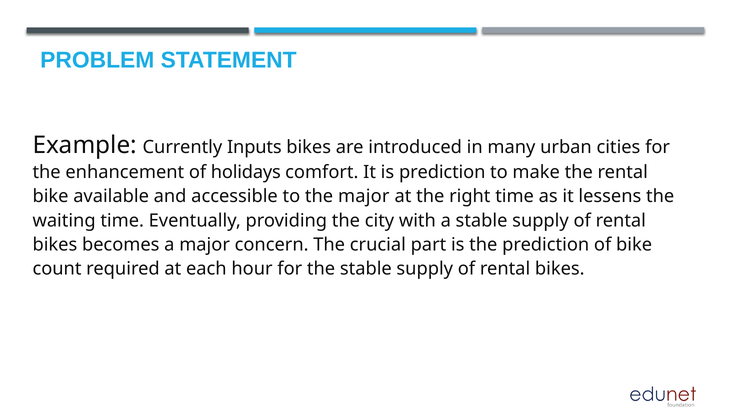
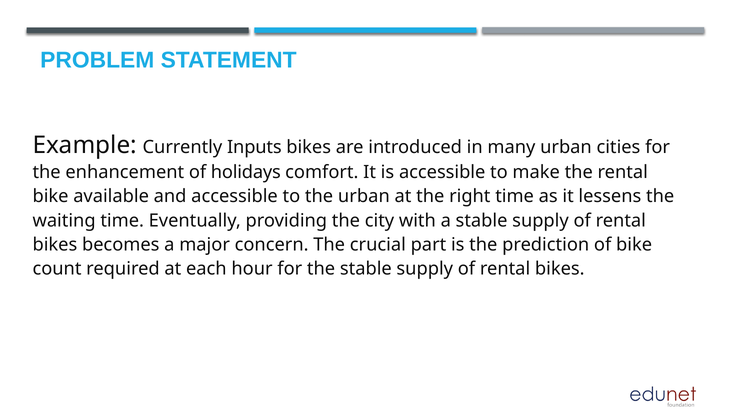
is prediction: prediction -> accessible (442, 172)
the major: major -> urban (364, 196)
